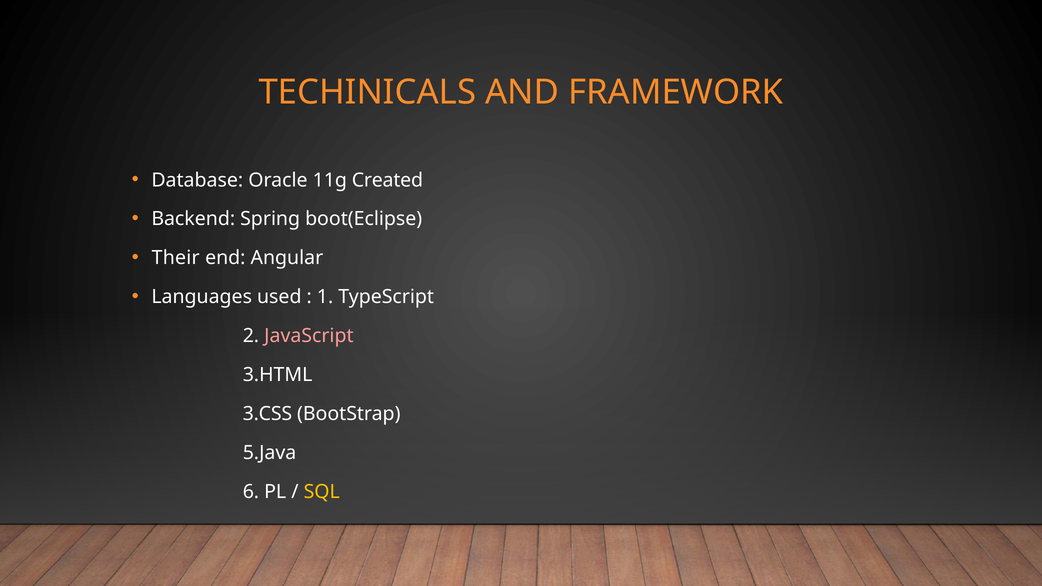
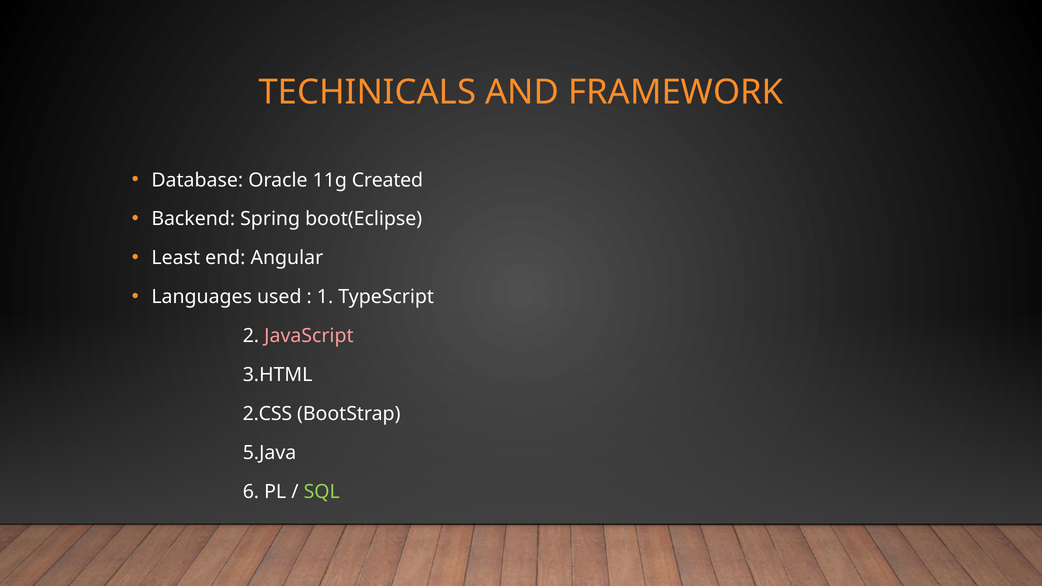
Their: Their -> Least (176, 258)
3.CSS: 3.CSS -> 2.CSS (267, 414)
SQL colour: yellow -> light green (322, 492)
